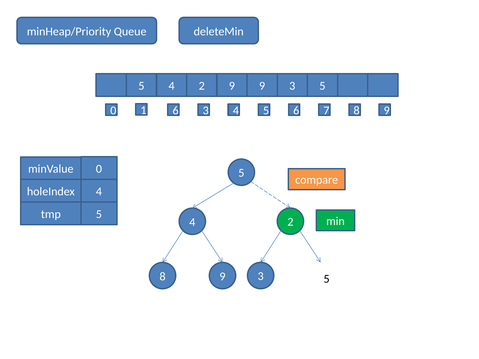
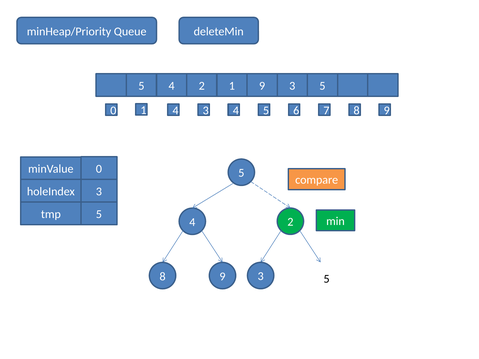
2 9: 9 -> 1 (232, 86)
1 6: 6 -> 4 (176, 111)
holeIndex 4: 4 -> 3 (99, 192)
